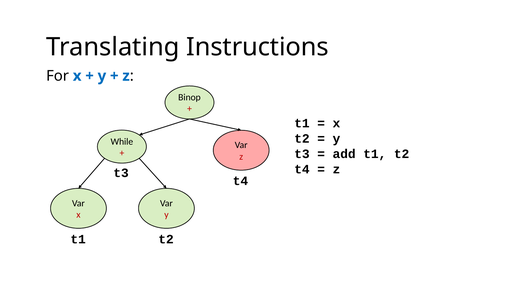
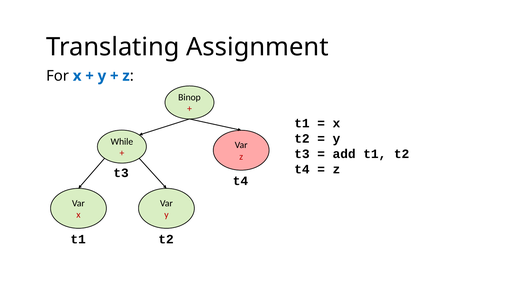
Instructions: Instructions -> Assignment (257, 47)
